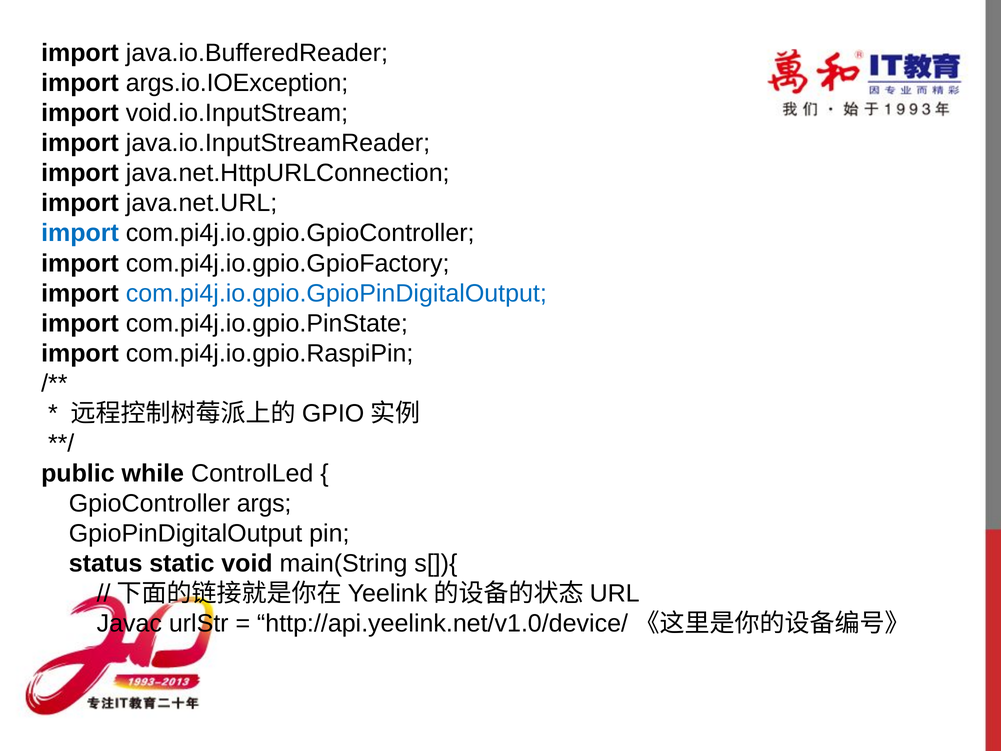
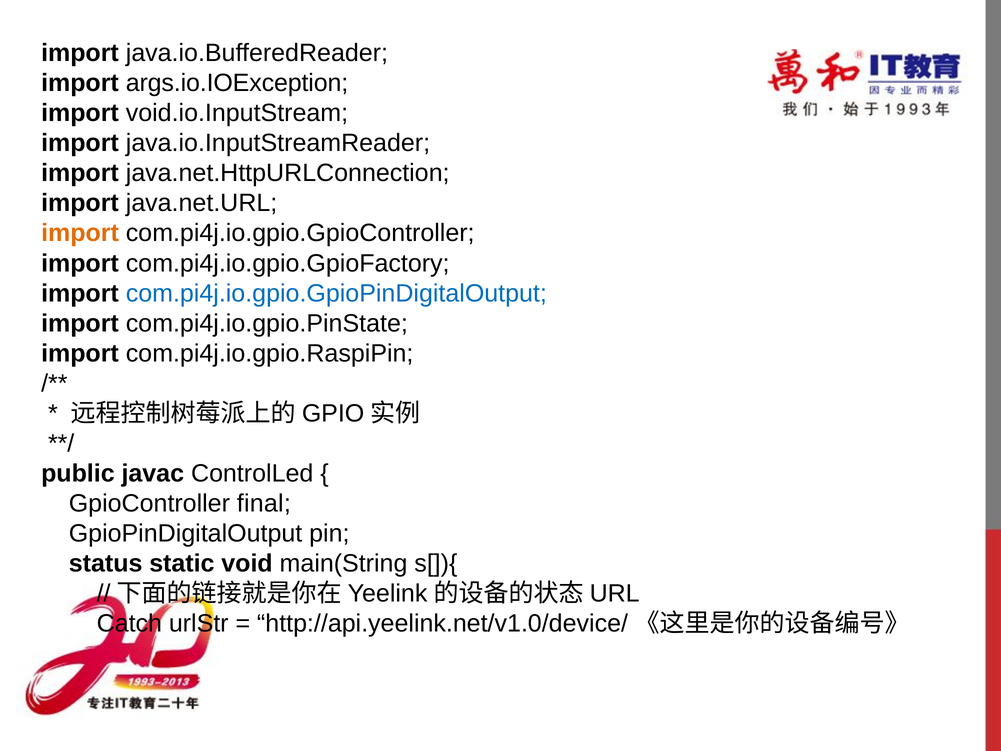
import colour: blue -> orange (80, 233)
while: while -> javac (153, 473)
args: args -> final (264, 503)
Javac: Javac -> Catch (129, 624)
